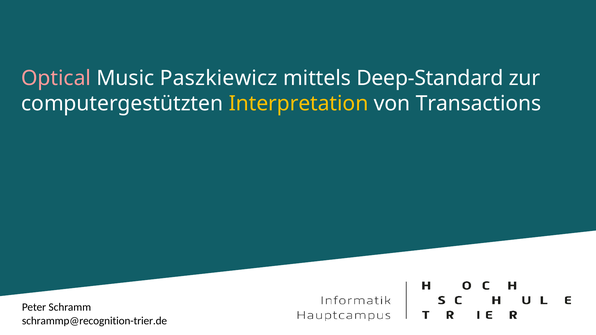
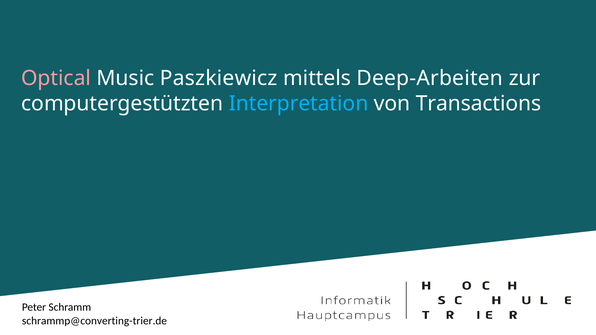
Deep-Standard: Deep-Standard -> Deep-Arbeiten (430, 78)
Interpretation colour: yellow -> light blue (299, 104)
schrammp@recognition-trier.de: schrammp@recognition-trier.de -> schrammp@converting-trier.de (94, 321)
